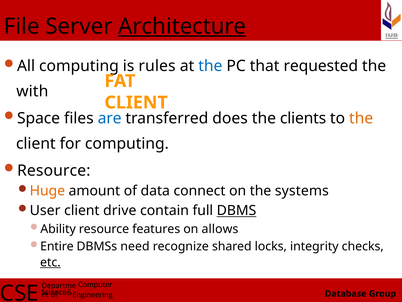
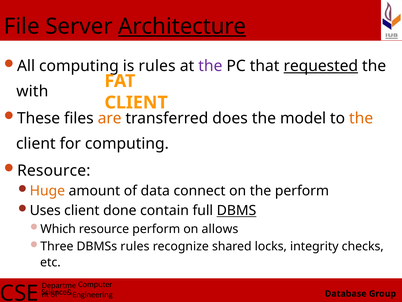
the colour: blue -> purple (210, 66)
requested underline: none -> present (321, 66)
Space: Space -> These (39, 118)
are colour: blue -> orange (110, 118)
clients: clients -> model (303, 118)
the systems: systems -> perform (302, 191)
User: User -> Uses (45, 210)
drive: drive -> done (120, 210)
Ability: Ability -> Which (58, 229)
resource features: features -> perform (156, 229)
Entire: Entire -> Three (57, 246)
DBMSs need: need -> rules (135, 246)
etc underline: present -> none (50, 262)
